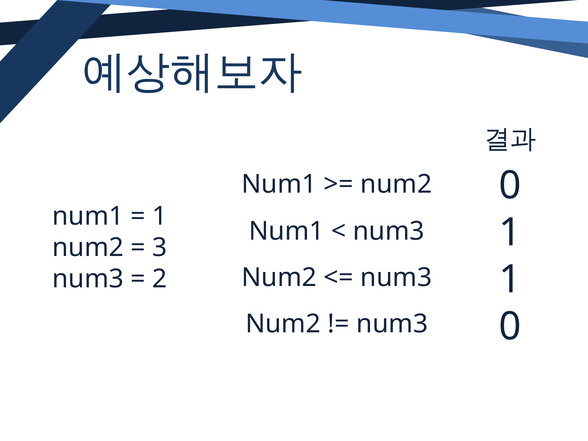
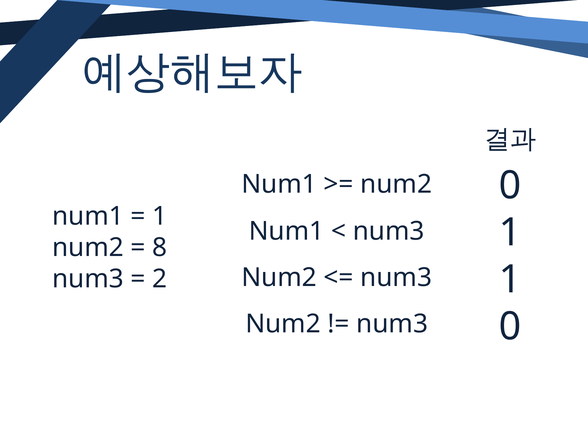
3: 3 -> 8 (160, 248)
